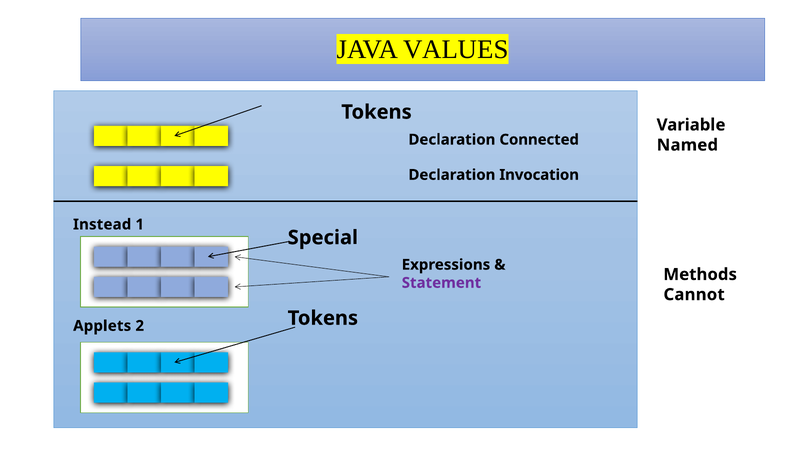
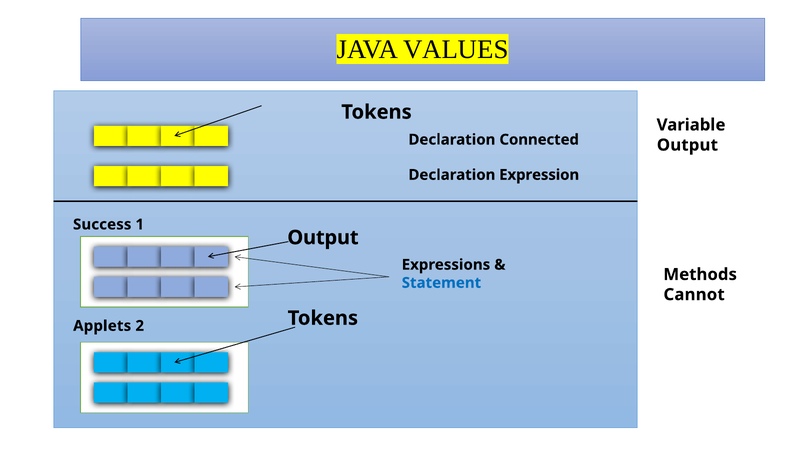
Named: Named -> Output (687, 145)
Invocation: Invocation -> Expression (539, 175)
Instead: Instead -> Success (102, 224)
Special: Special -> Output (323, 237)
Statement colour: purple -> blue (441, 283)
